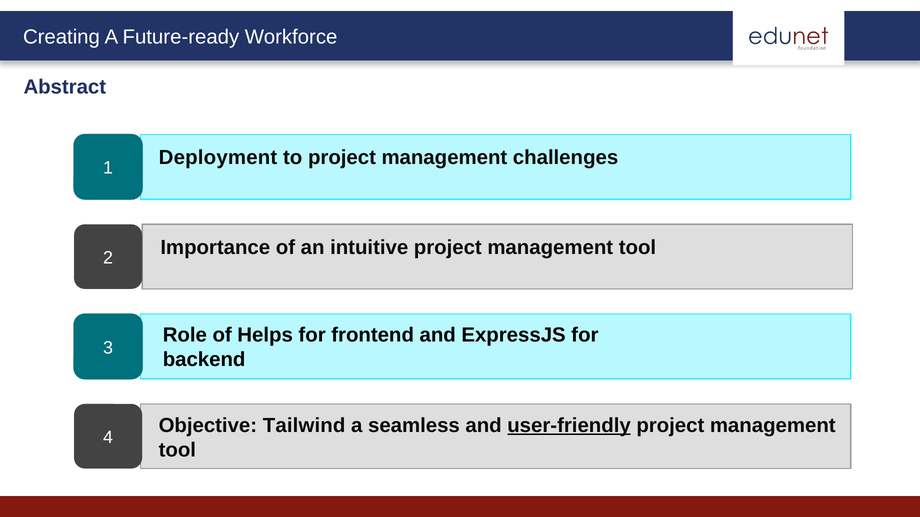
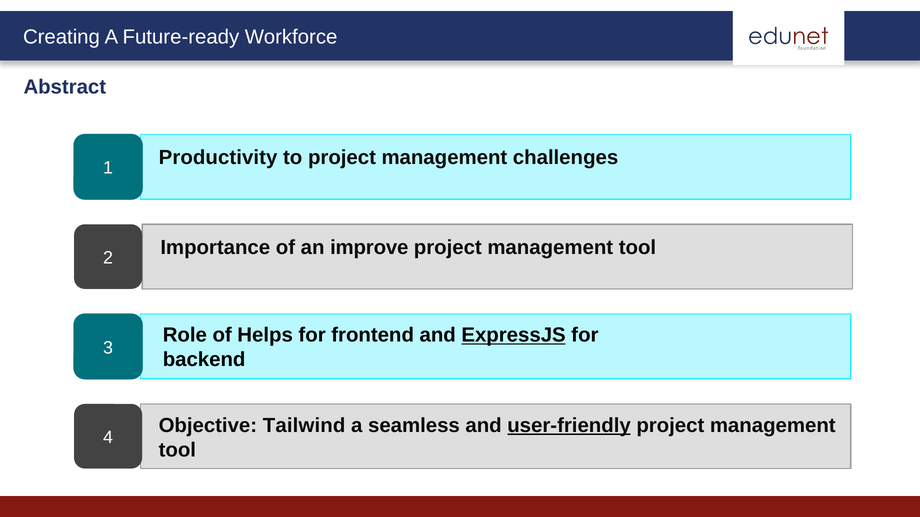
Deployment: Deployment -> Productivity (218, 158)
intuitive: intuitive -> improve (369, 248)
ExpressJS underline: none -> present (514, 336)
